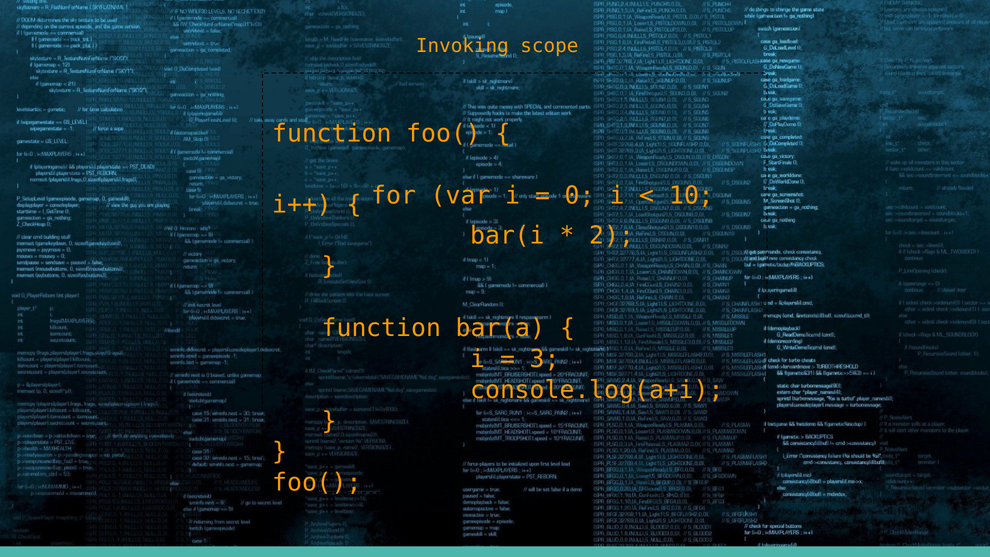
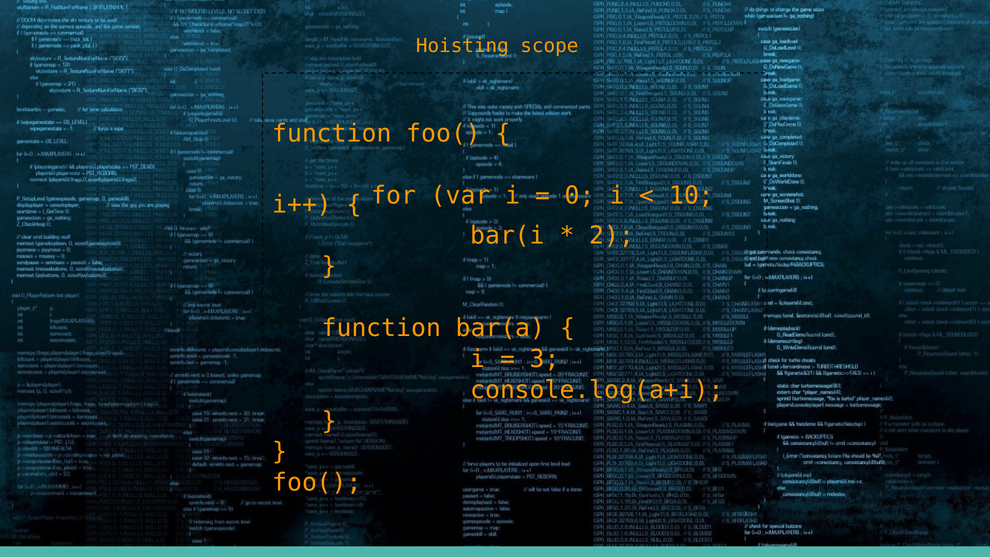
Invoking: Invoking -> Hoisting (462, 46)
